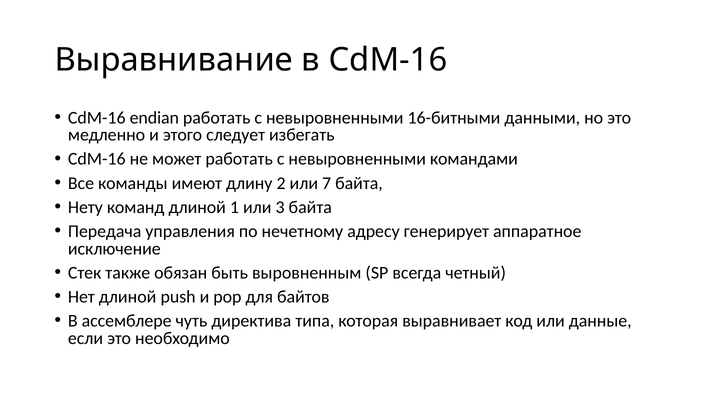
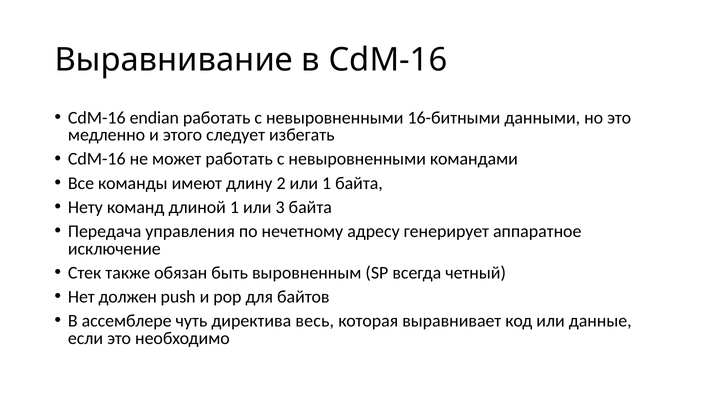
или 7: 7 -> 1 (327, 183)
Нет длиной: длиной -> должен (128, 297)
типа: типа -> весь (315, 321)
